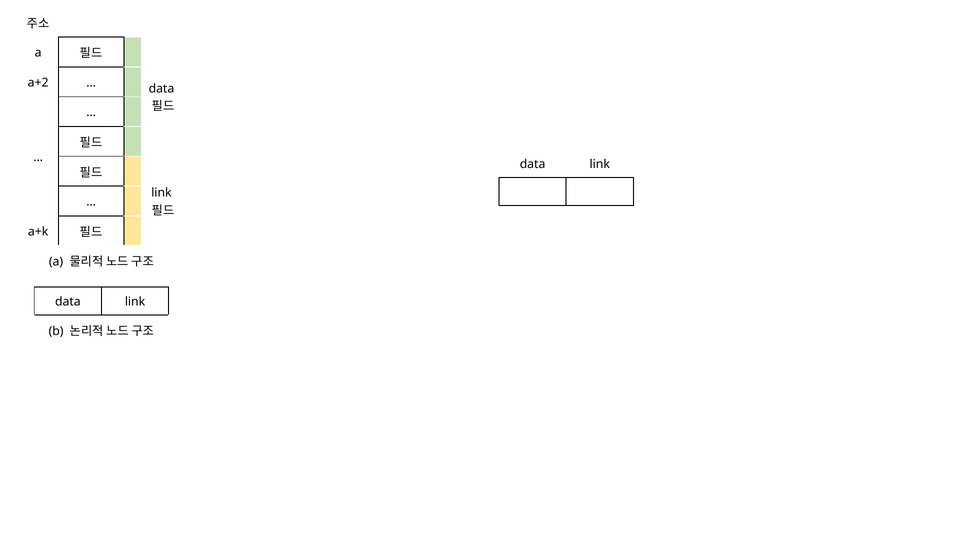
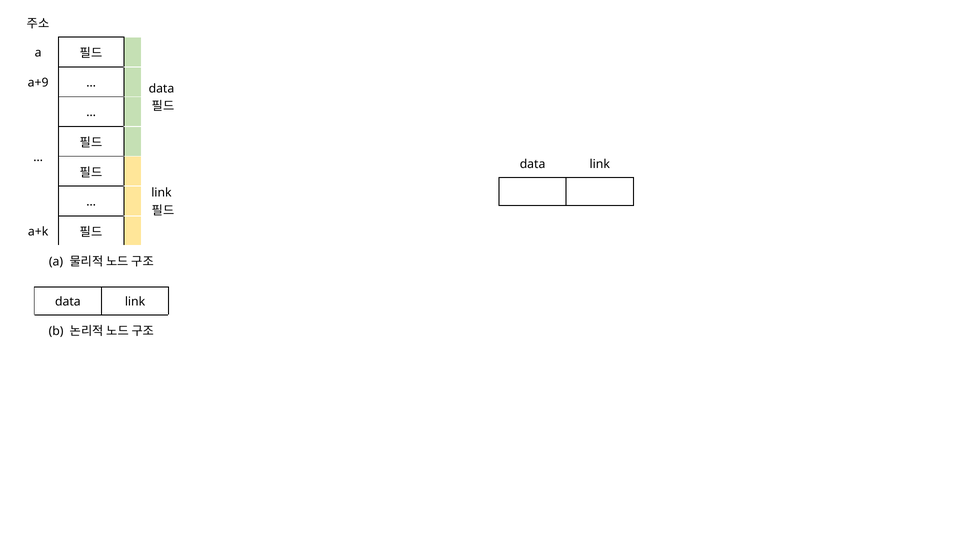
a+2: a+2 -> a+9 (38, 83)
